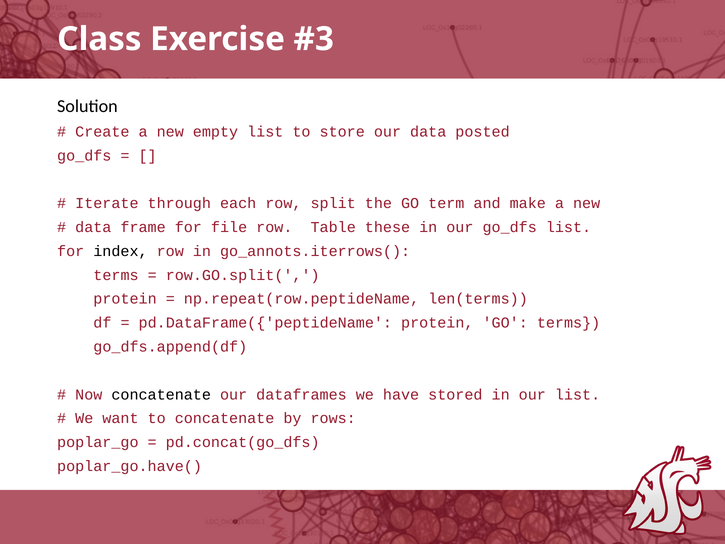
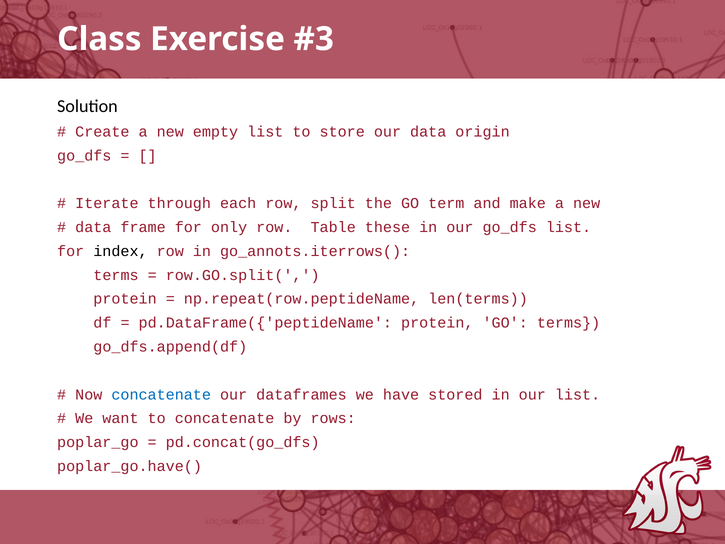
posted: posted -> origin (483, 132)
file: file -> only (229, 227)
concatenate colour: black -> blue (161, 394)
